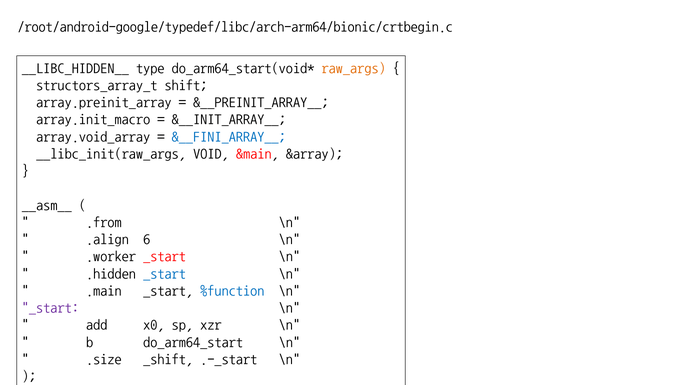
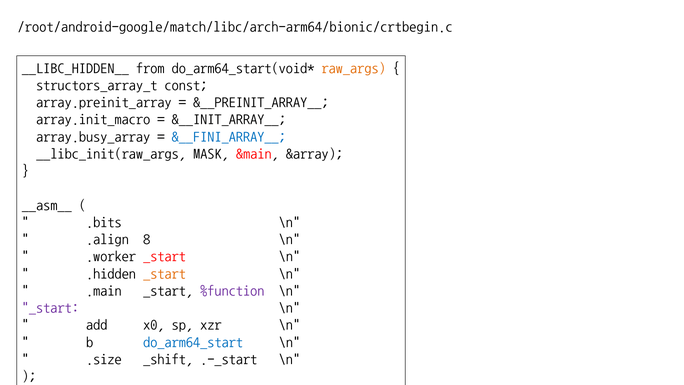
/root/android-google/typedef/libc/arch-arm64/bionic/crtbegin.c: /root/android-google/typedef/libc/arch-arm64/bionic/crtbegin.c -> /root/android-google/match/libc/arch-arm64/bionic/crtbegin.c (235, 27)
type: type -> from (150, 68)
shift: shift -> const (186, 85)
array.void_array: array.void_array -> array.busy_array (93, 136)
VOID: VOID -> MASK (211, 153)
.from: .from -> .bits (104, 222)
6: 6 -> 8 (147, 239)
_start colour: blue -> orange (165, 273)
%function colour: blue -> purple (232, 290)
do_arm64_start colour: black -> blue (193, 342)
